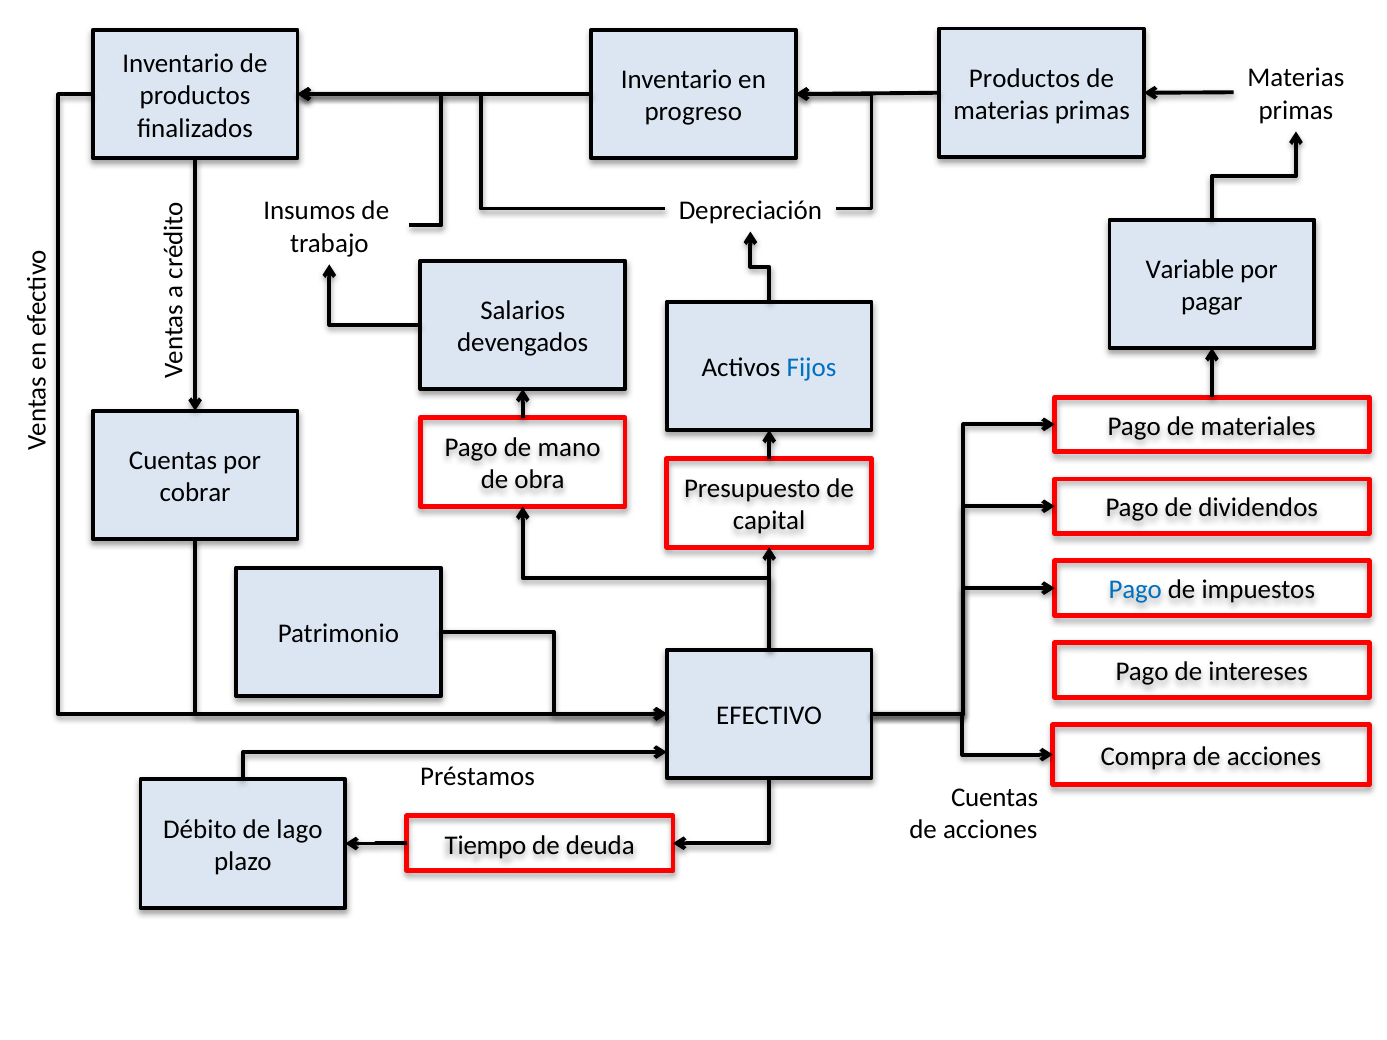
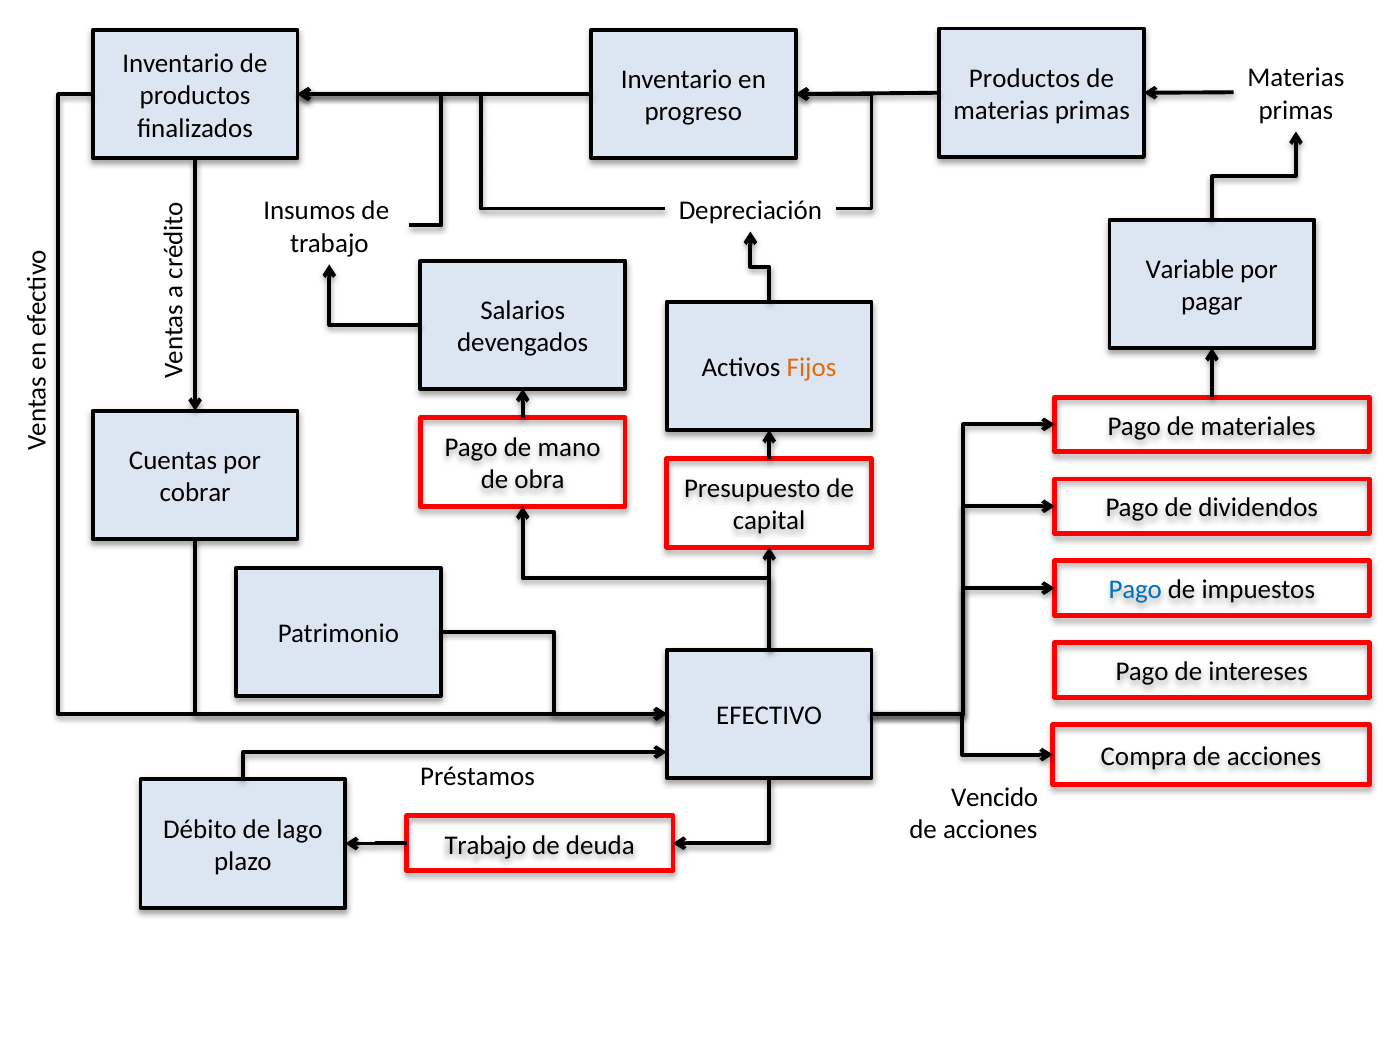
Fijos colour: blue -> orange (812, 368)
Cuentas: Cuentas -> Vencido (995, 798)
Tiempo: Tiempo -> Trabajo (485, 845)
